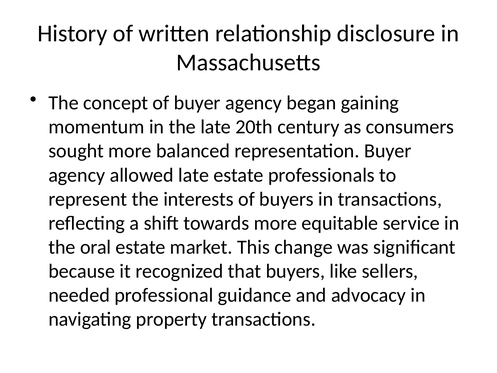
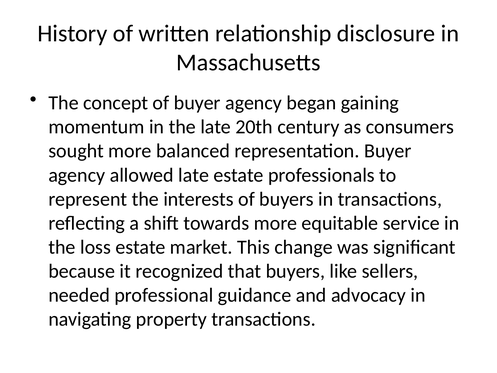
oral: oral -> loss (96, 247)
